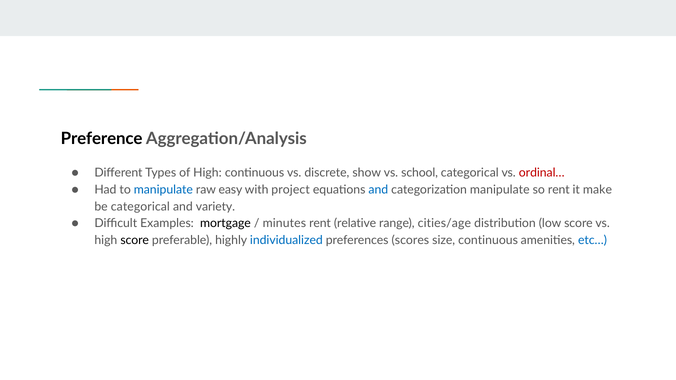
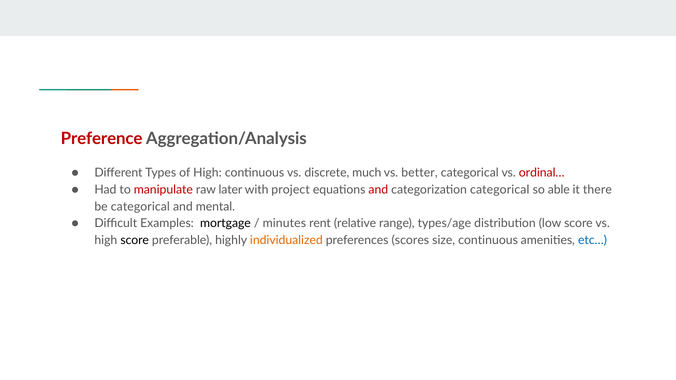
Preference colour: black -> red (102, 139)
show: show -> much (367, 173)
school: school -> better (419, 173)
manipulate colour: blue -> red (163, 190)
easy: easy -> later (230, 190)
and colour: blue -> red (378, 190)
categorization manipulate: manipulate -> categorical (500, 190)
so rent: rent -> able (559, 190)
make: make -> there (597, 190)
variety: variety -> mental (215, 207)
cities/age: cities/age -> types/age (444, 224)
individualized colour: blue -> orange (286, 240)
